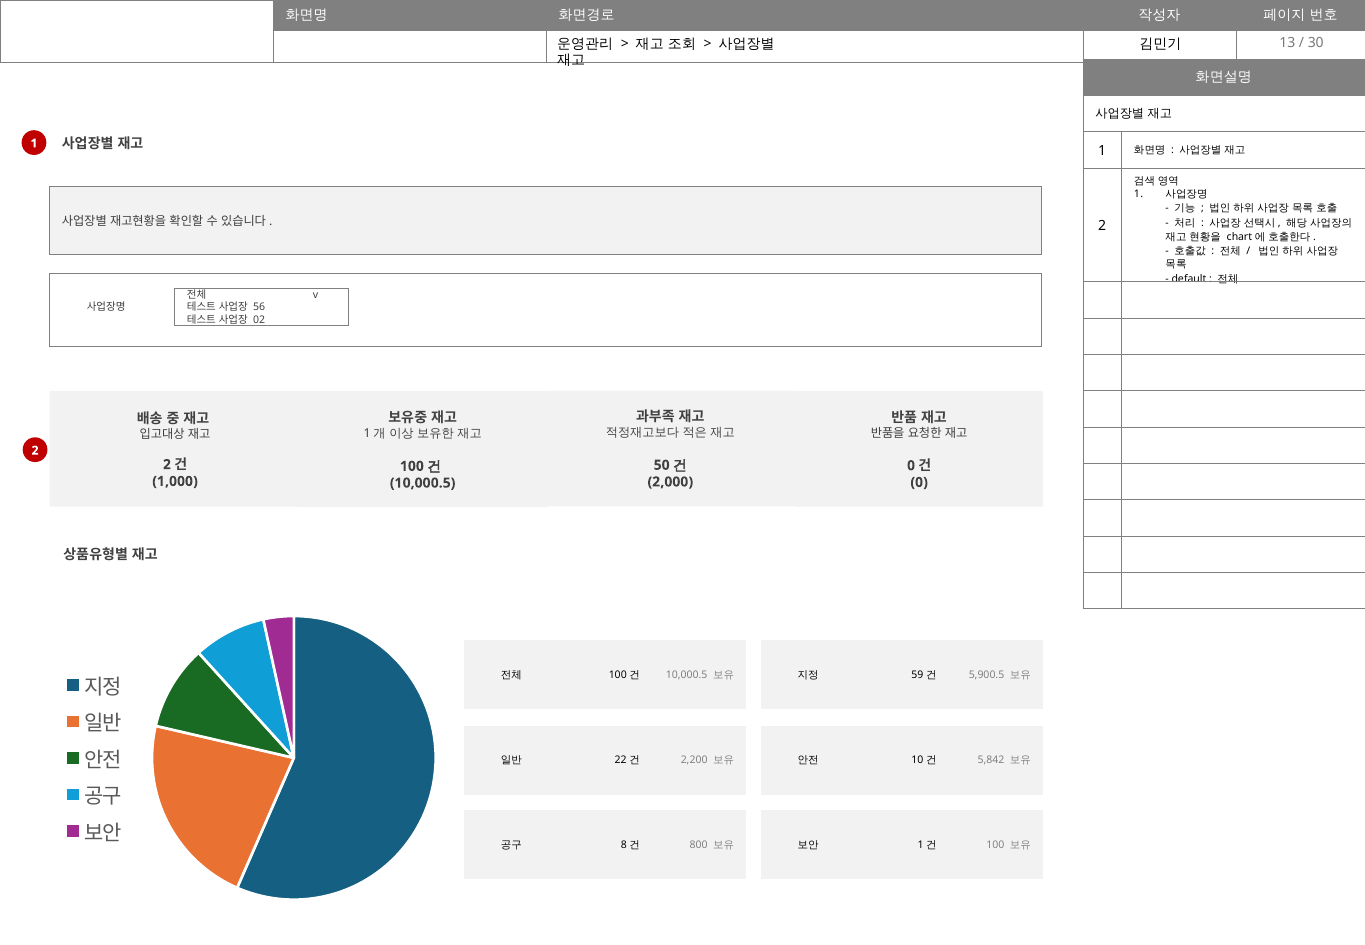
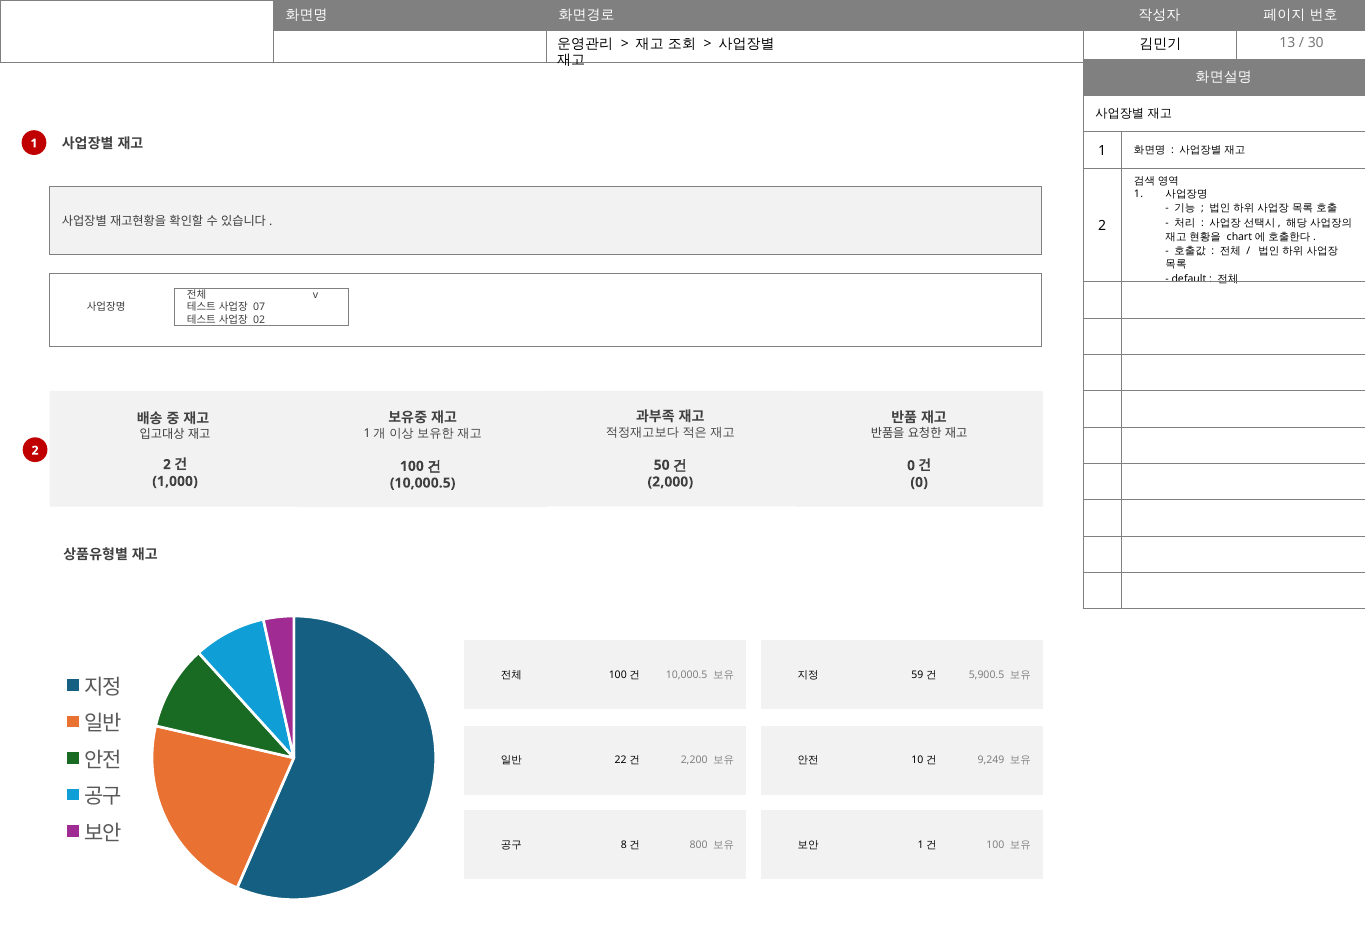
56: 56 -> 07 (259, 307)
5,842: 5,842 -> 9,249 (991, 761)
